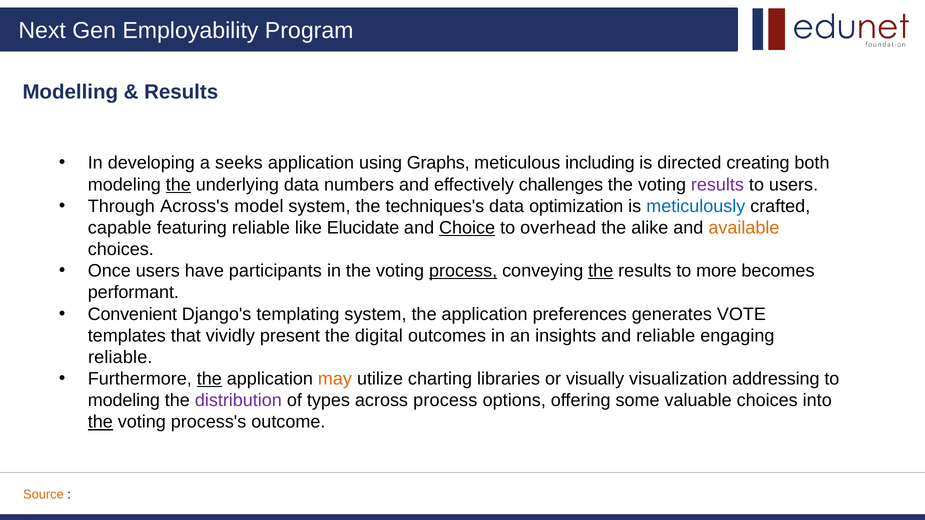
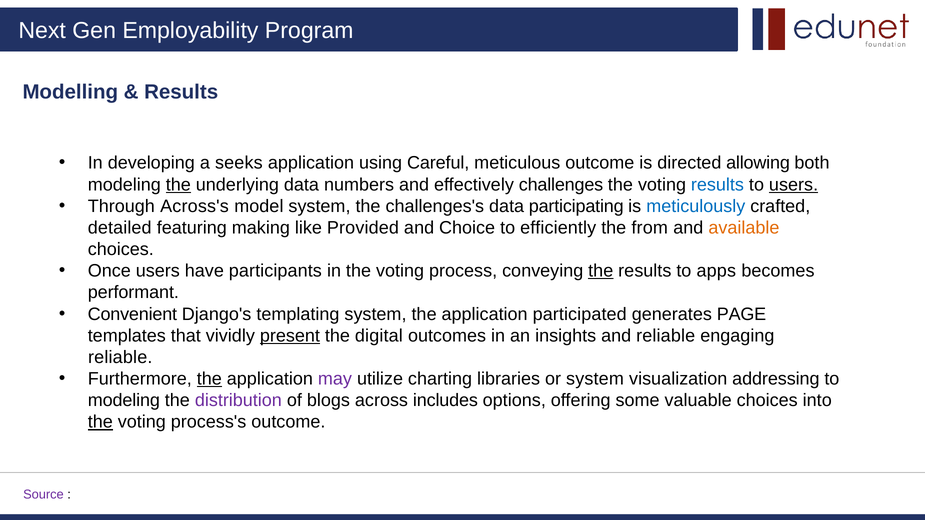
Graphs: Graphs -> Careful (438, 163)
meticulous including: including -> outcome (600, 163)
creating: creating -> allowing (758, 163)
results colour: purple -> blue (717, 185)
users underline: none -> present (794, 185)
techniques's: techniques's -> challenges's (435, 206)
optimization: optimization -> participating (576, 206)
capable: capable -> detailed (120, 228)
featuring reliable: reliable -> making (261, 228)
Elucidate: Elucidate -> Provided (363, 228)
Choice underline: present -> none (467, 228)
overhead: overhead -> efficiently (558, 228)
alike: alike -> from (650, 228)
process underline: present -> none (463, 271)
more: more -> apps (716, 271)
preferences: preferences -> participated (580, 314)
VOTE: VOTE -> PAGE (742, 314)
present underline: none -> present (290, 336)
may colour: orange -> purple (335, 379)
or visually: visually -> system (595, 379)
types: types -> blogs (328, 401)
across process: process -> includes (445, 401)
Source colour: orange -> purple (43, 495)
